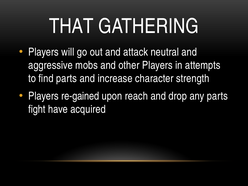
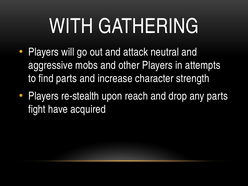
THAT: THAT -> WITH (71, 26)
re-gained: re-gained -> re-stealth (80, 96)
